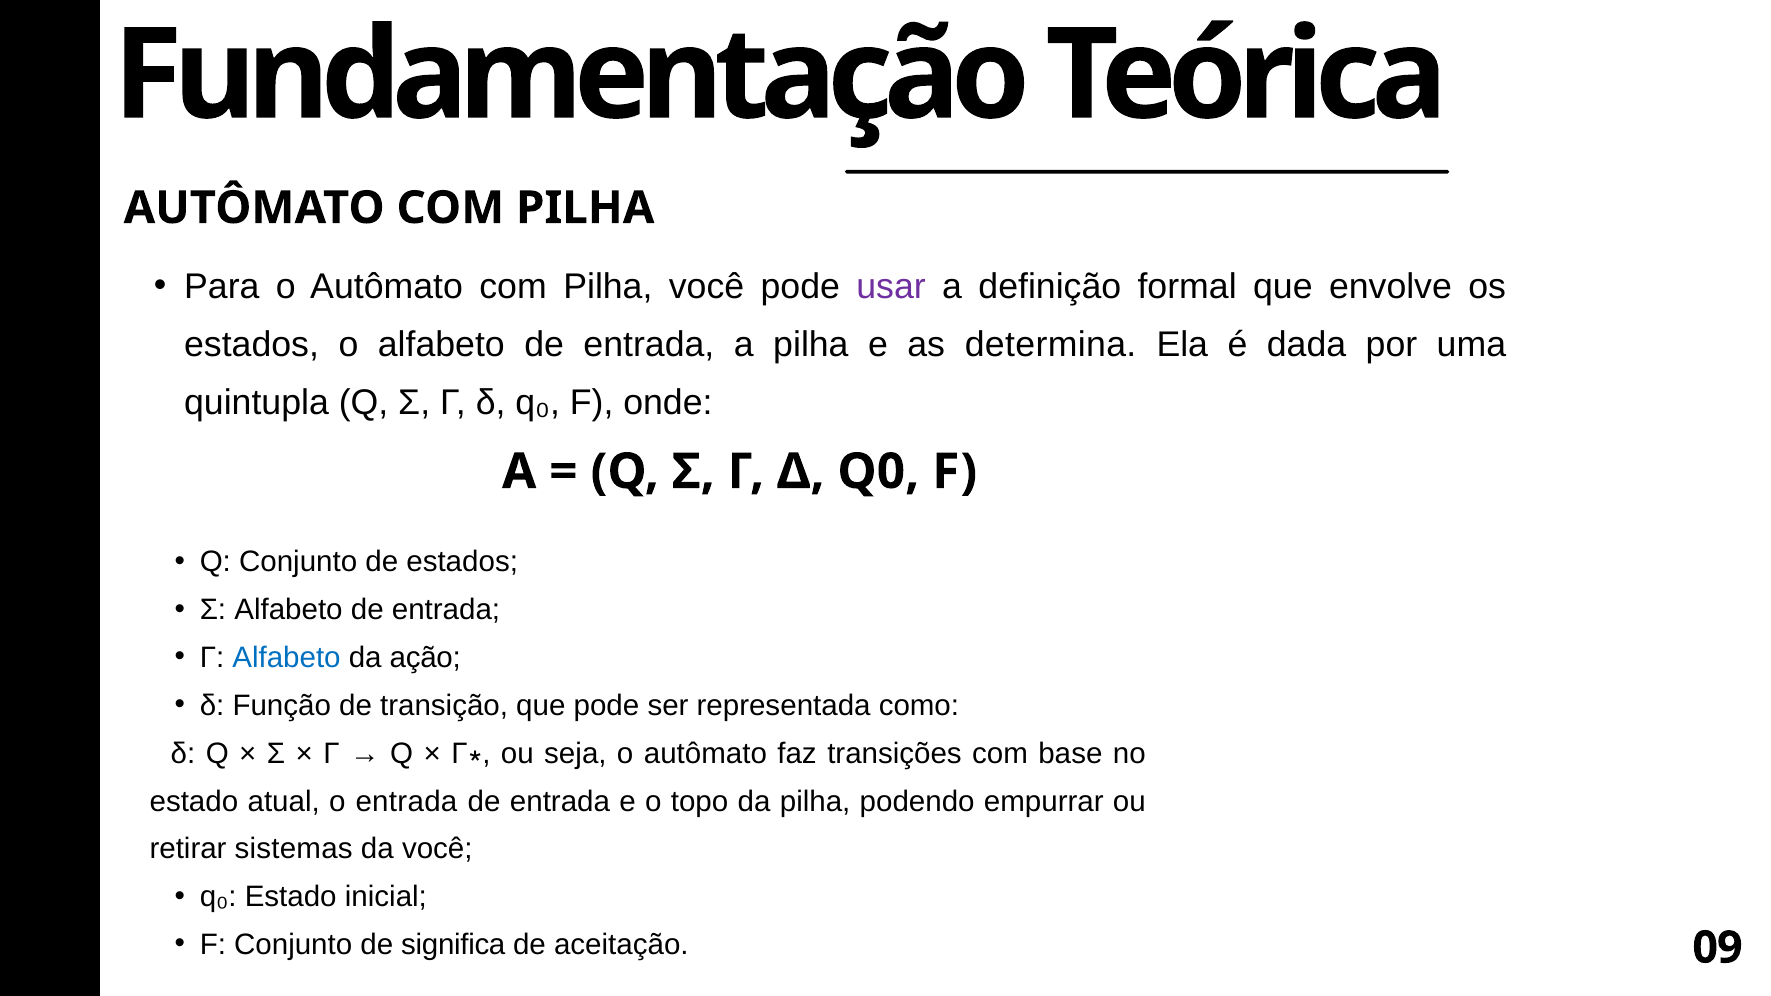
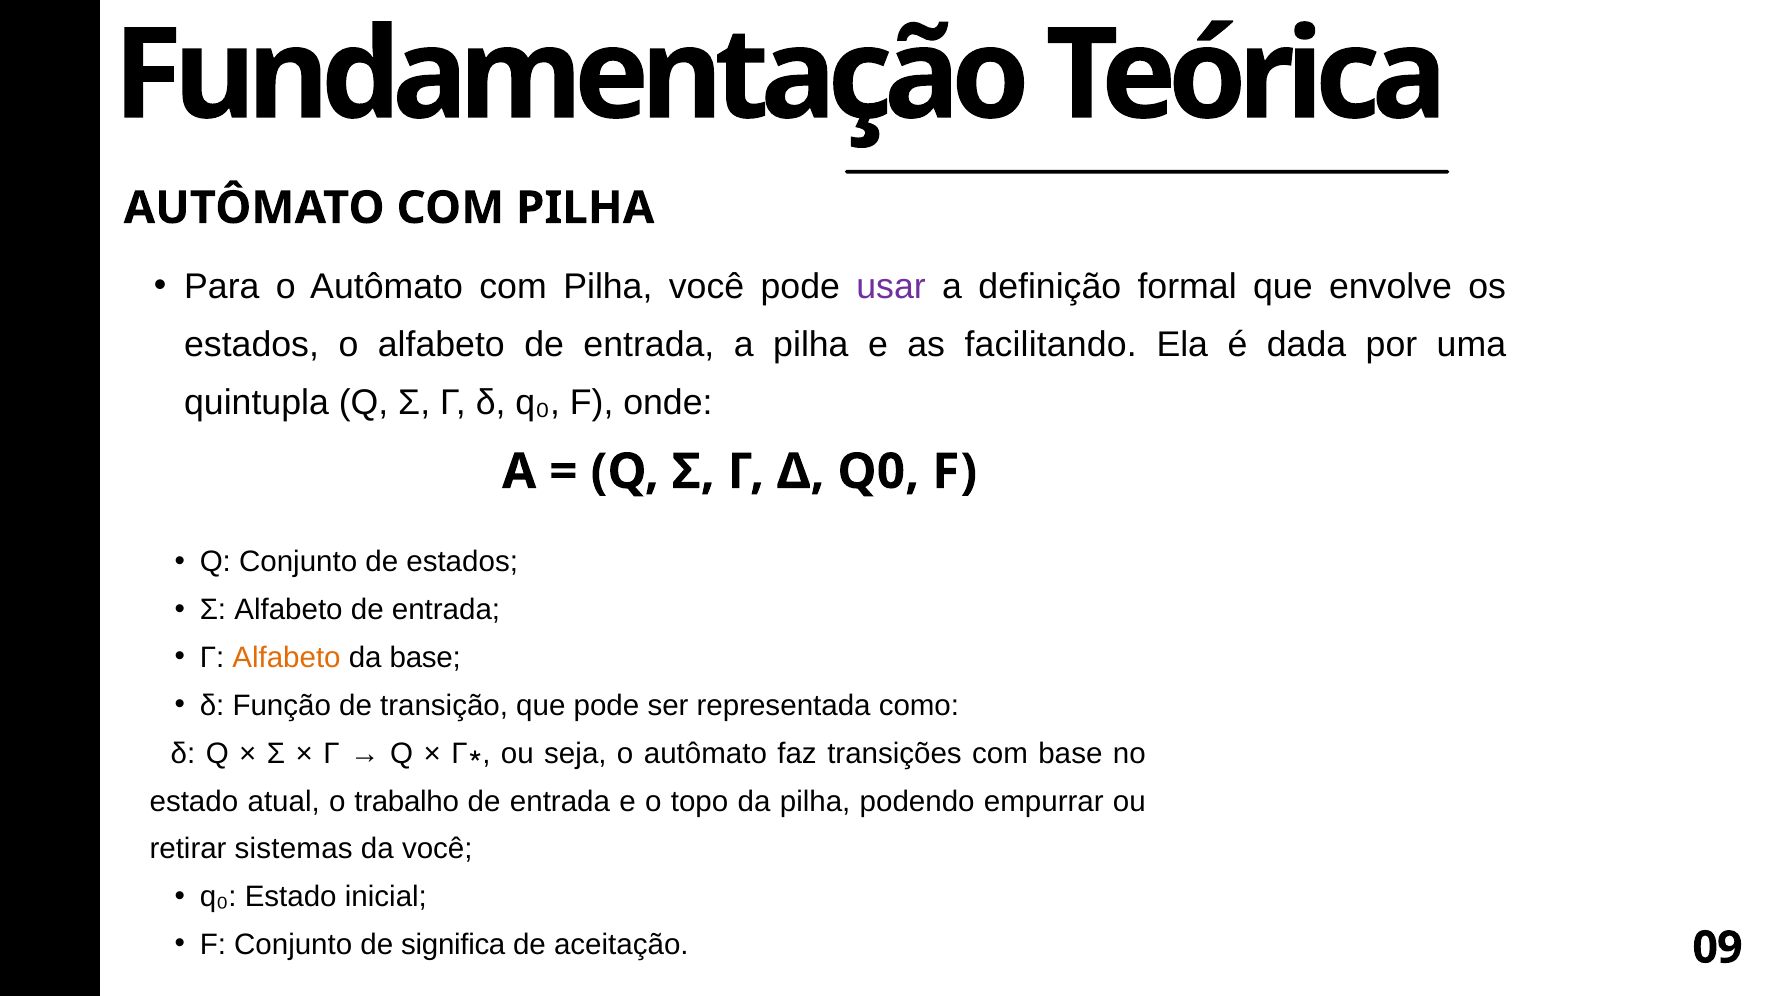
determina: determina -> facilitando (1051, 345)
Alfabeto colour: blue -> orange (287, 658)
da ação: ação -> base (425, 658)
o entrada: entrada -> trabalho (407, 801)
